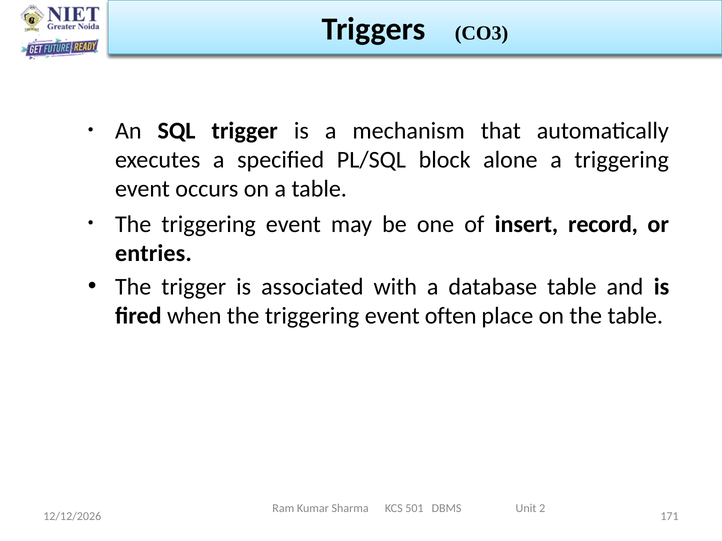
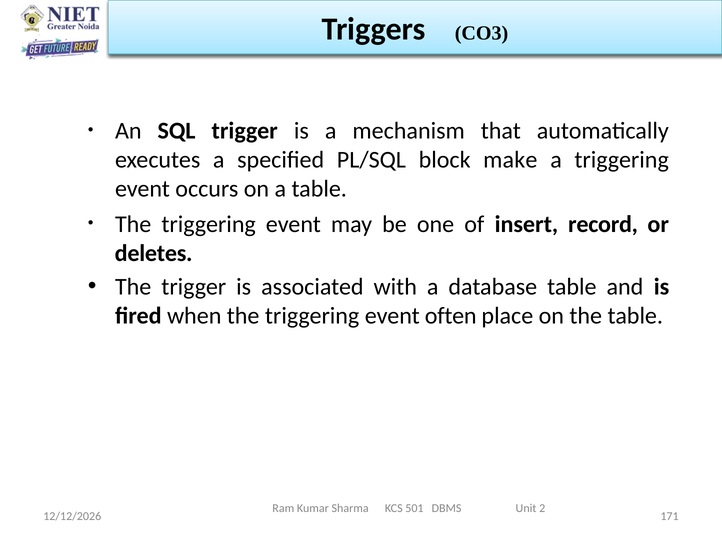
alone: alone -> make (510, 160)
entries: entries -> deletes (154, 253)
